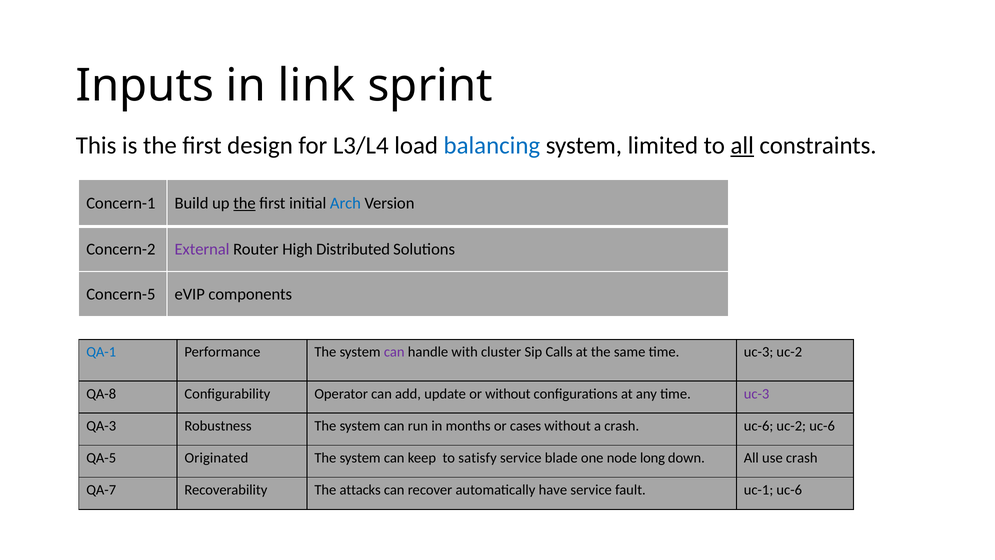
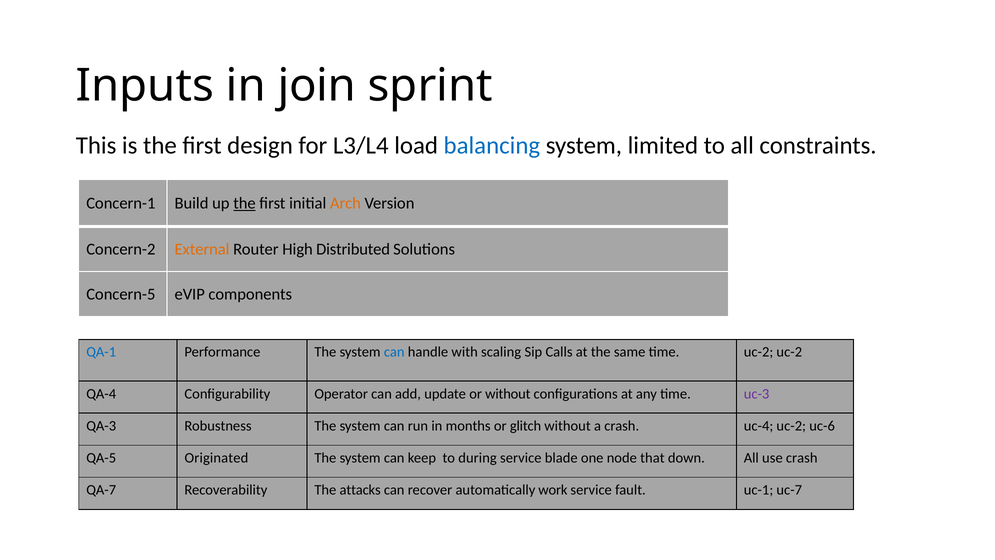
link: link -> join (317, 86)
all underline: present -> none (742, 146)
Arch colour: blue -> orange (345, 203)
External colour: purple -> orange (202, 249)
can colour: purple -> blue (394, 352)
cluster: cluster -> scaling (501, 352)
same time uc-3: uc-3 -> uc-2 (759, 352)
QA-8: QA-8 -> QA-4 (101, 394)
cases: cases -> glitch (526, 426)
crash uc-6: uc-6 -> uc-4 (759, 426)
satisfy: satisfy -> during (478, 458)
long: long -> that (652, 458)
have: have -> work (553, 490)
uc-1 uc-6: uc-6 -> uc-7 (789, 490)
